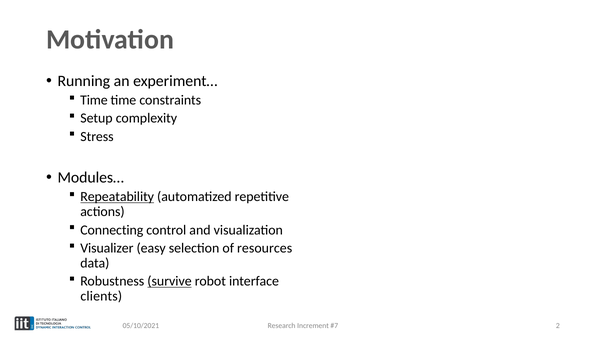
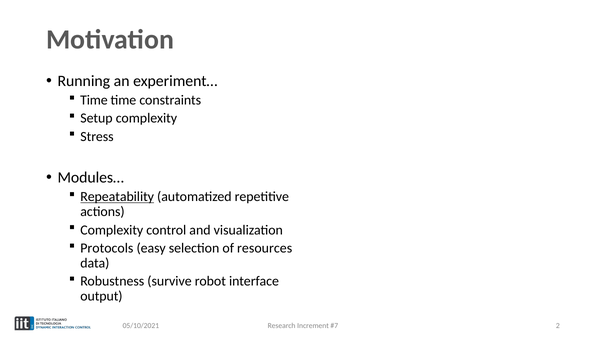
Connecting: Connecting -> Complexity (112, 230)
Visualizer: Visualizer -> Protocols (107, 248)
survive underline: present -> none (170, 281)
clients: clients -> output (101, 296)
